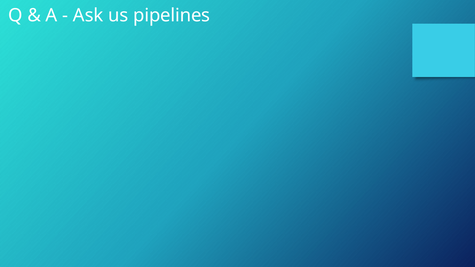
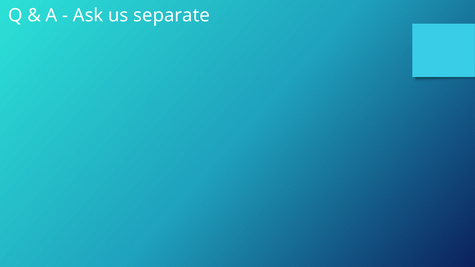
pipelines: pipelines -> separate (172, 15)
